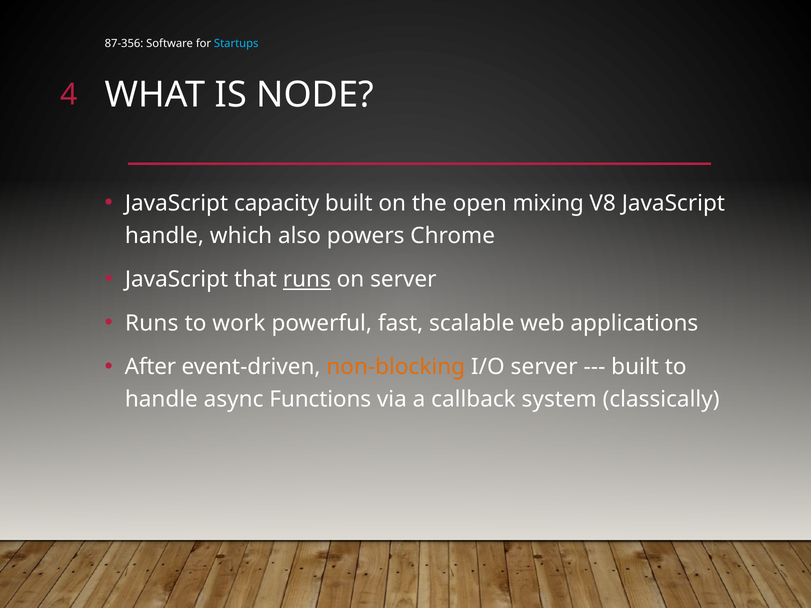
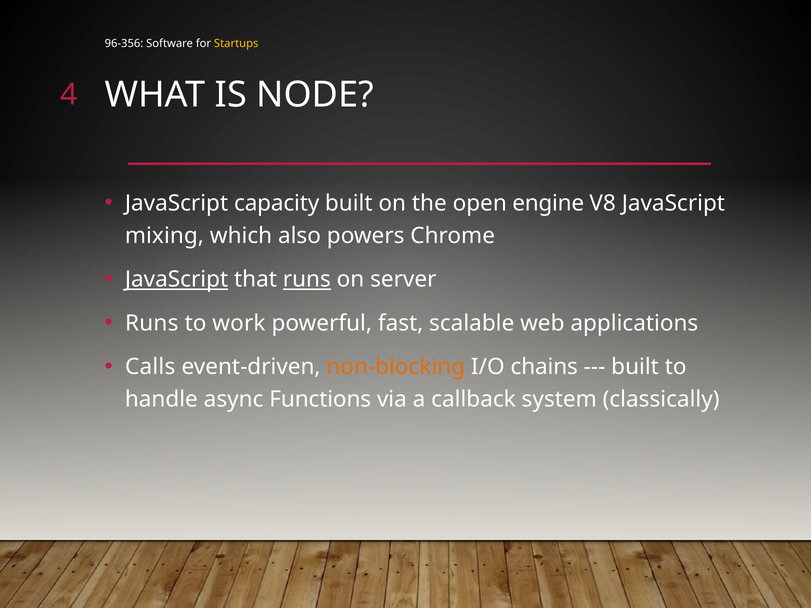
87-356: 87-356 -> 96-356 (124, 44)
Startups colour: light blue -> yellow (236, 44)
mixing: mixing -> engine (548, 203)
handle: handle -> mixing (164, 236)
JavaScript underline: none -> present (177, 280)
After: After -> Calls (150, 367)
I/O server: server -> chains (544, 367)
